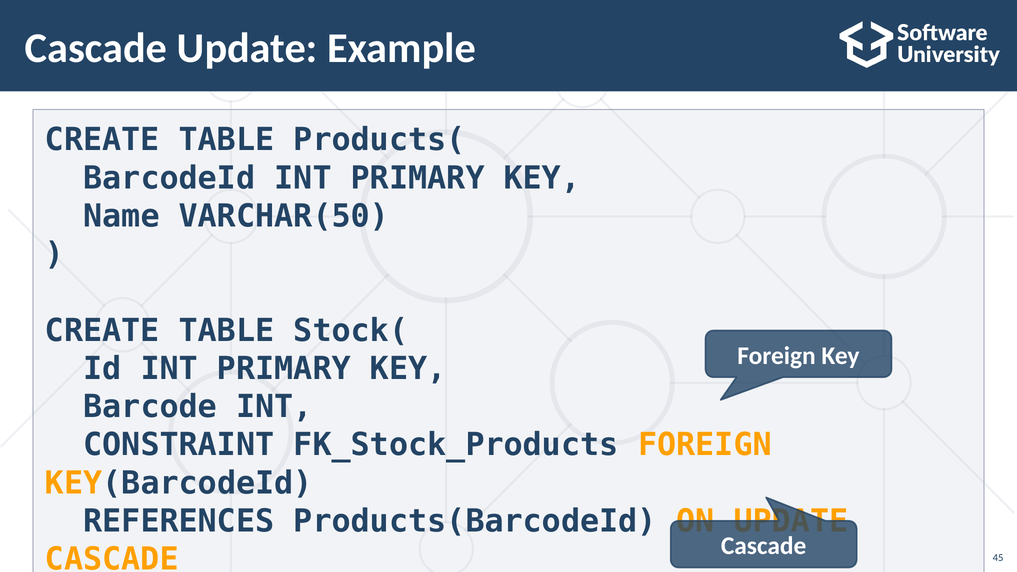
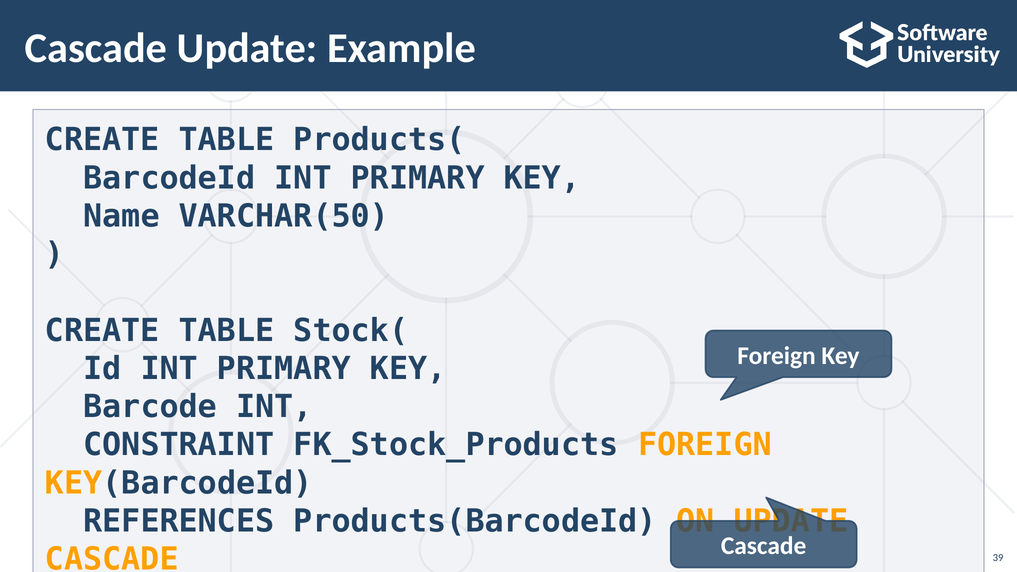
45: 45 -> 39 (998, 558)
